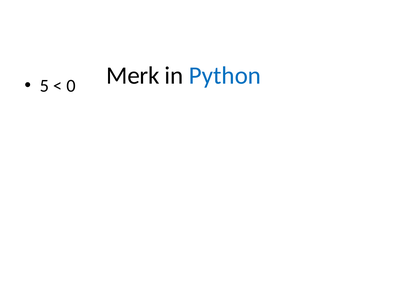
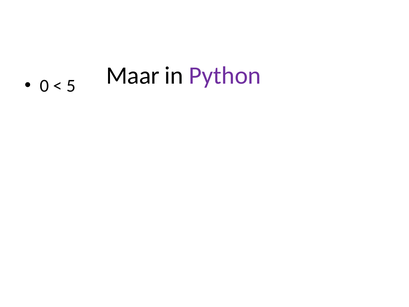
Merk: Merk -> Maar (133, 76)
Python colour: blue -> purple (225, 76)
5: 5 -> 0 (44, 86)
0: 0 -> 5 (71, 86)
